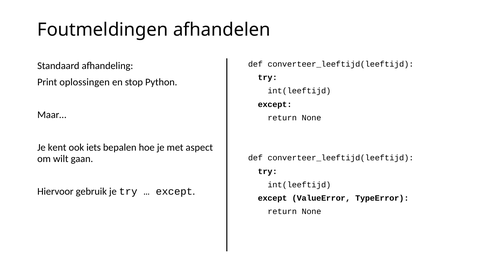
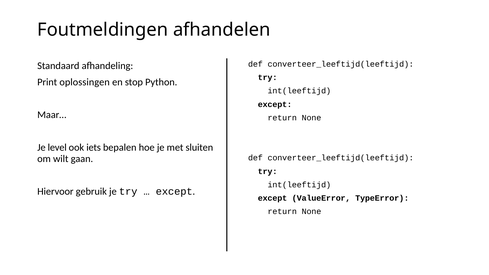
kent: kent -> level (57, 147)
aspect: aspect -> sluiten (199, 147)
